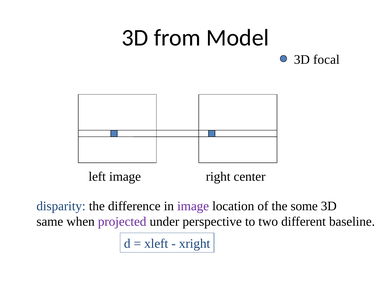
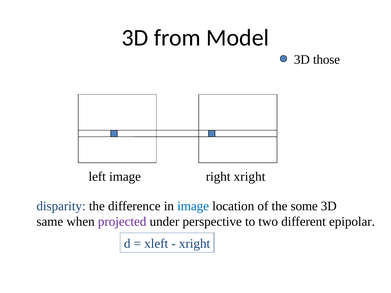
focal: focal -> those (327, 60)
right center: center -> xright (250, 177)
image colour: purple -> blue (193, 206)
baseline: baseline -> epipolar (352, 222)
